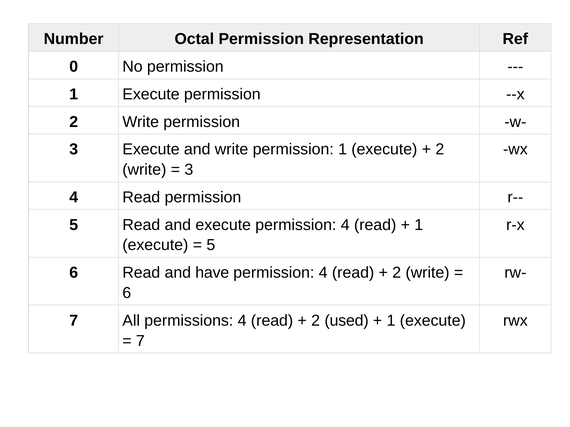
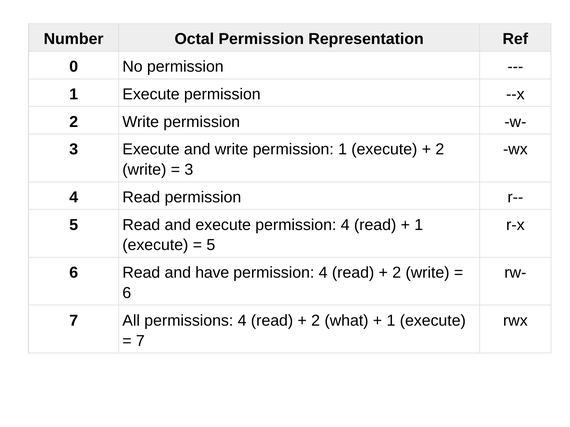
used: used -> what (347, 321)
